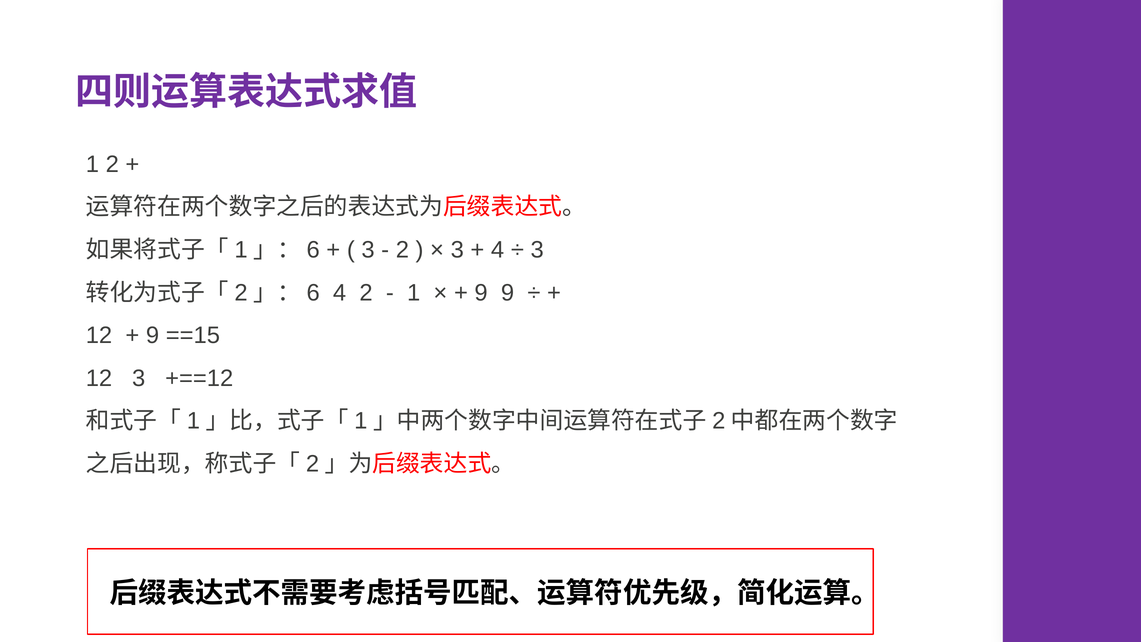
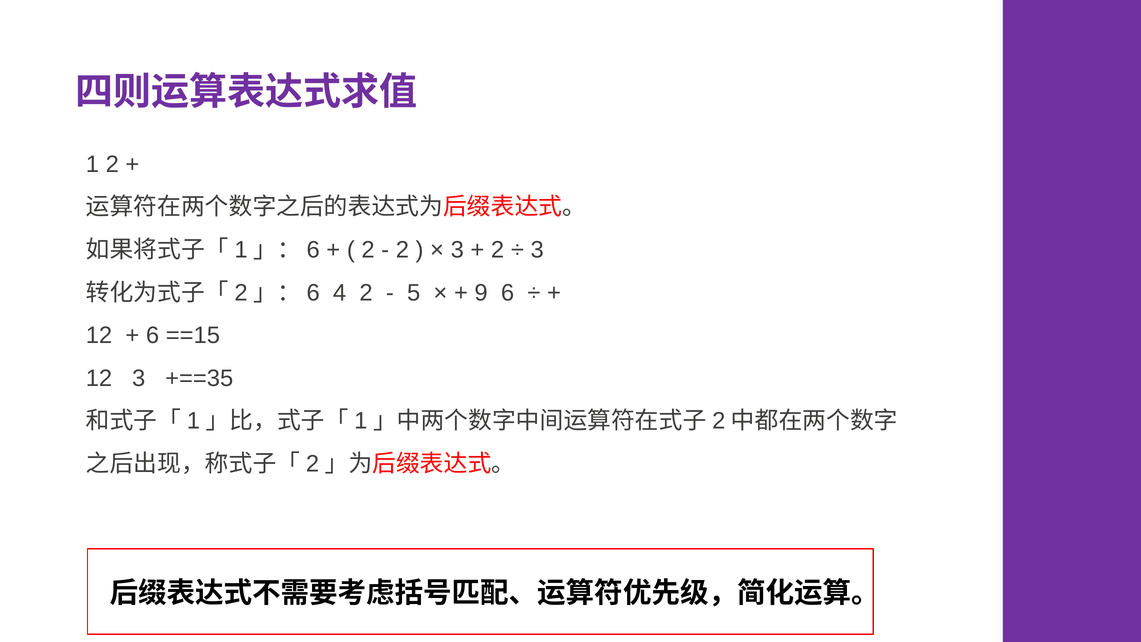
3: 3 -> 2 (368, 250)
4: 4 -> 2 (498, 250)
1: 1 -> 5 (414, 293)
9 9: 9 -> 6 (508, 293)
9: 9 -> 6 (153, 335)
+==12: +==12 -> +==35 (199, 378)
